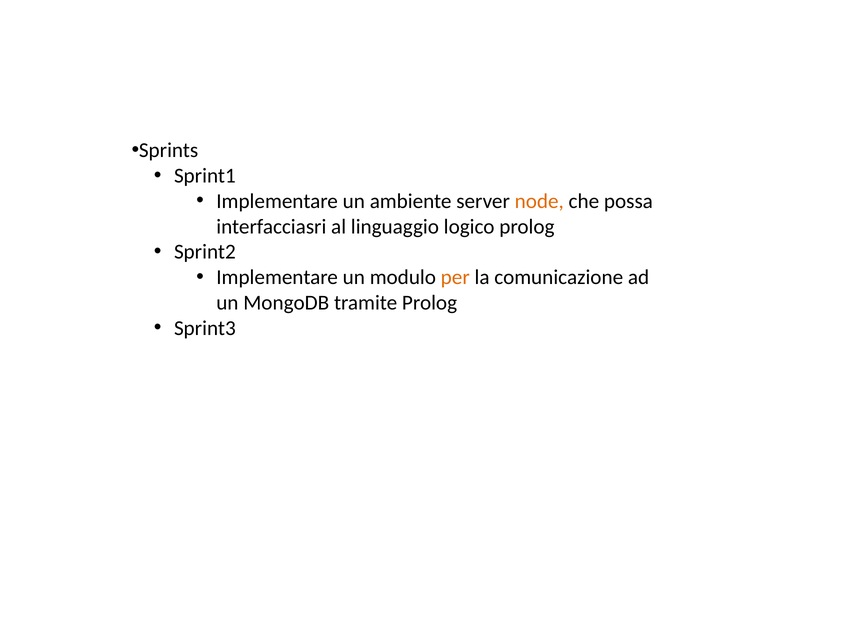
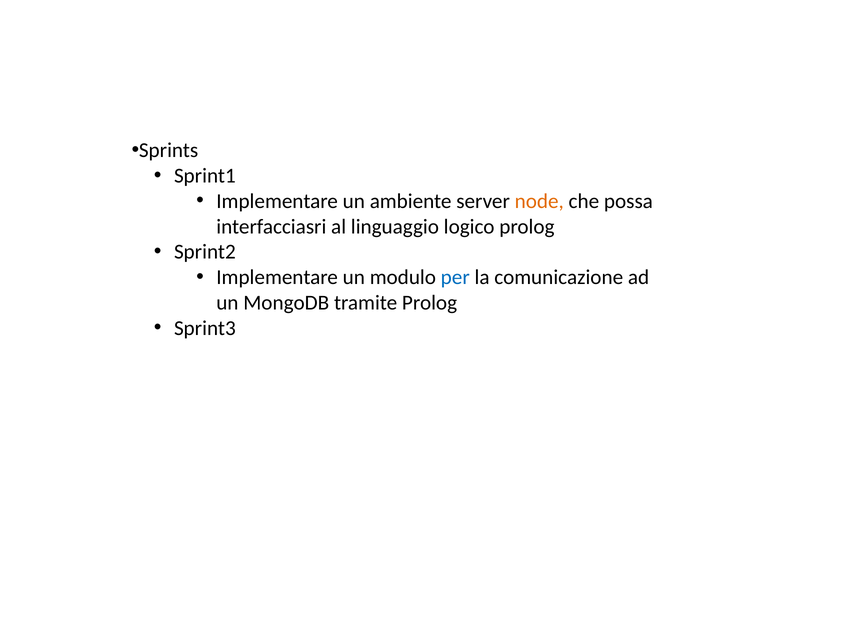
per colour: orange -> blue (455, 277)
